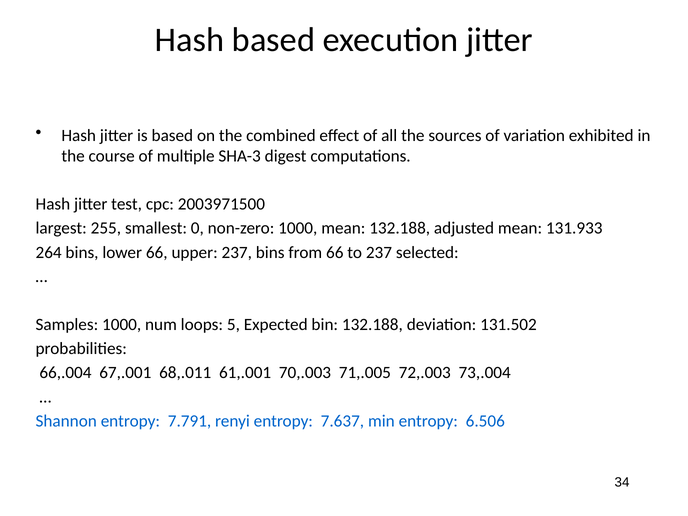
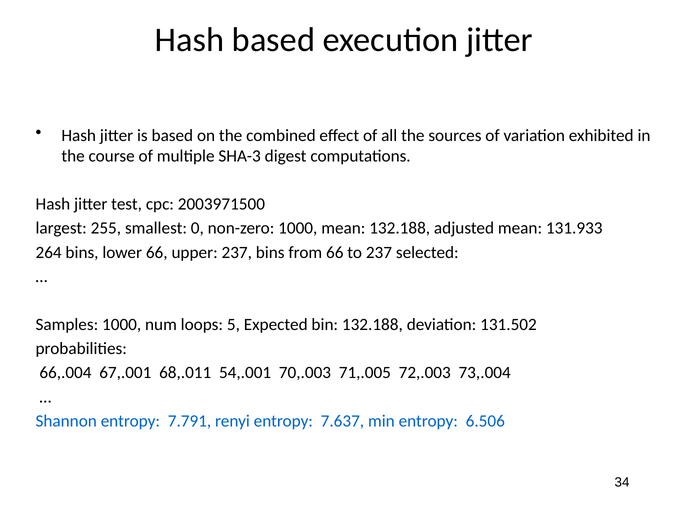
61,.001: 61,.001 -> 54,.001 (245, 373)
